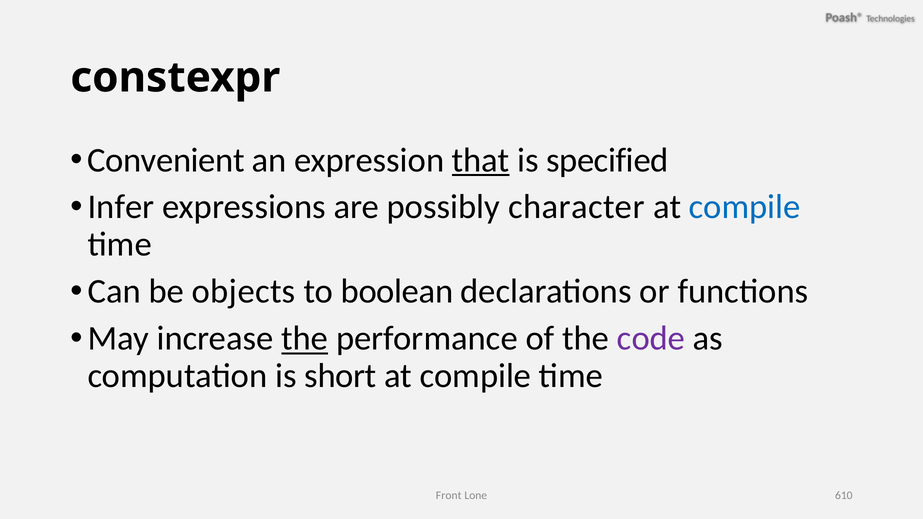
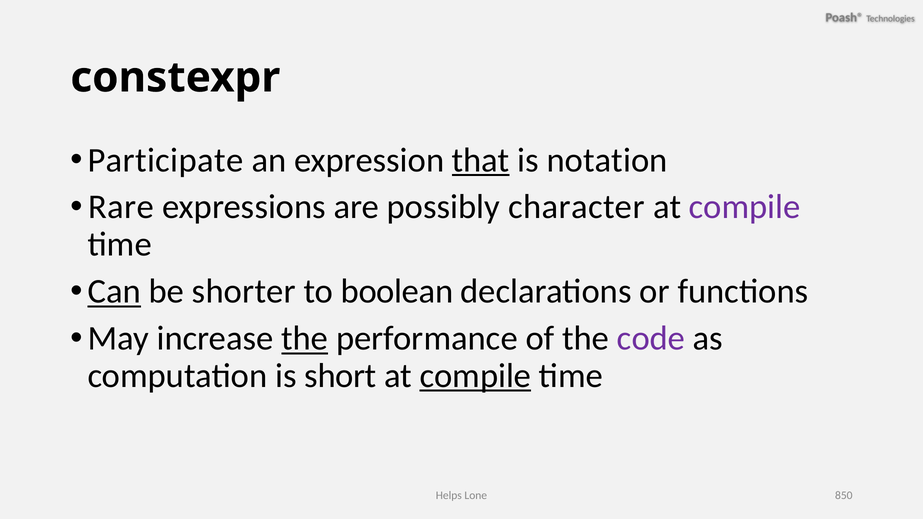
Convenient: Convenient -> Participate (166, 160)
specified: specified -> notation (607, 160)
Infer: Infer -> Rare (121, 207)
compile colour: blue -> purple (745, 207)
Can underline: none -> present (114, 292)
objects: objects -> shorter (244, 292)
compile underline: none -> present (475, 376)
Front: Front -> Helps (449, 496)
610: 610 -> 850 (844, 496)
